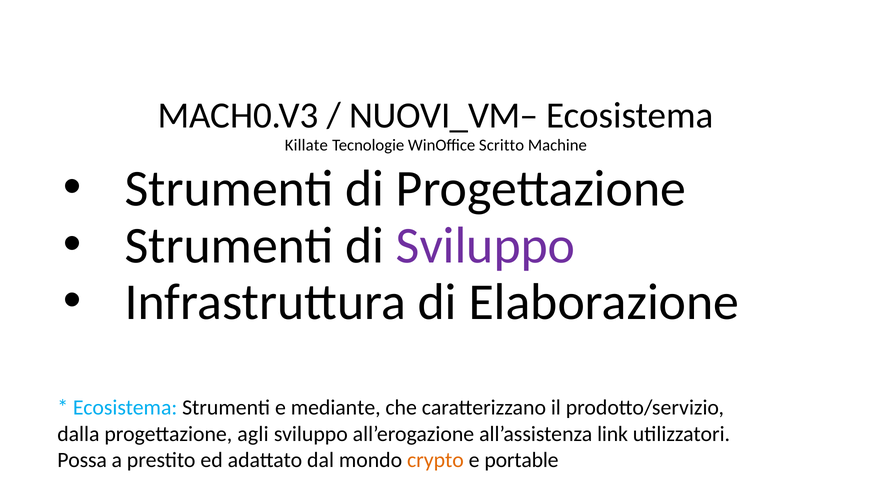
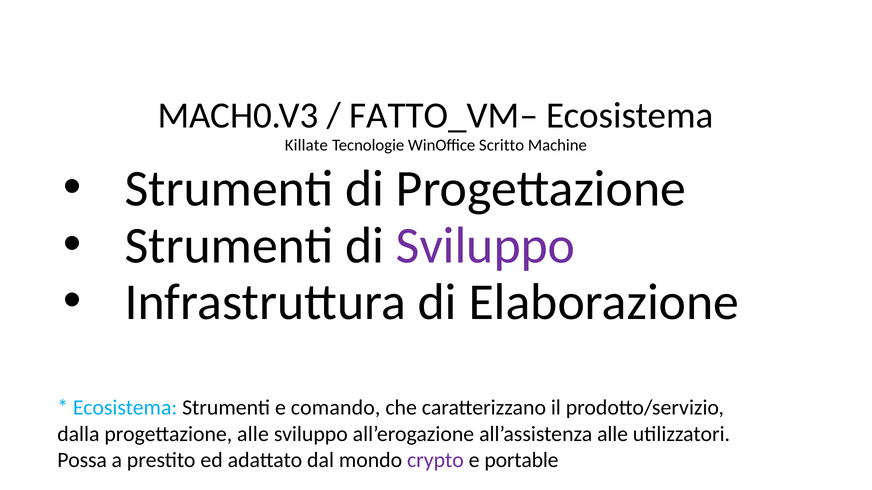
NUOVI_VM–: NUOVI_VM– -> FATTO_VM– (444, 116)
mediante: mediante -> comando (336, 408)
progettazione agli: agli -> alle (253, 434)
all’assistenza link: link -> alle (613, 434)
crypto colour: orange -> purple (435, 460)
